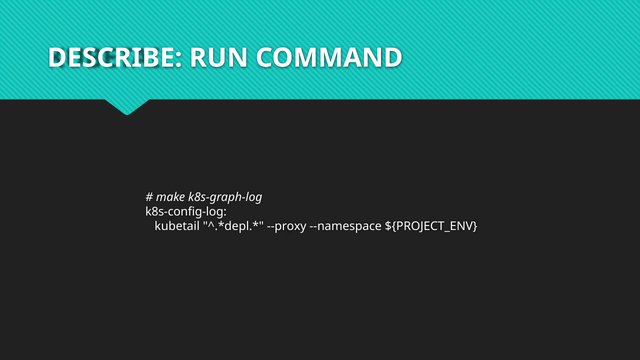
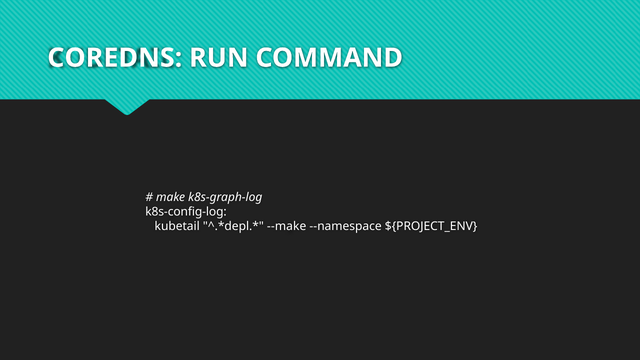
DESCRIBE: DESCRIBE -> COREDNS (115, 58)
--proxy: --proxy -> --make (287, 226)
